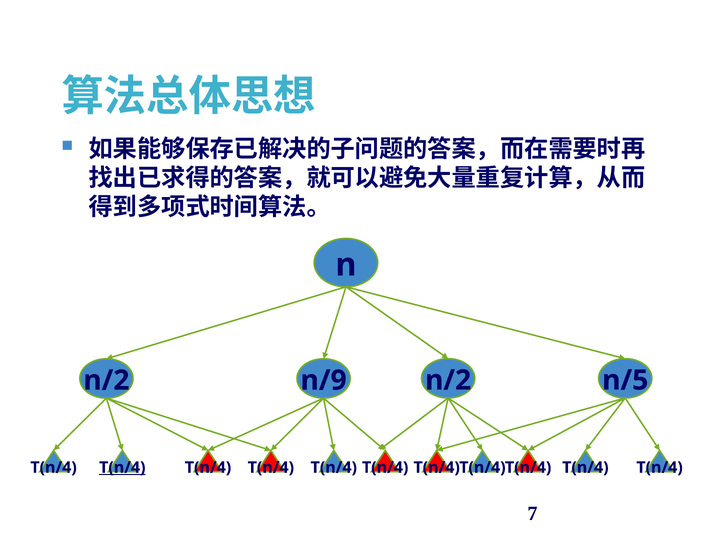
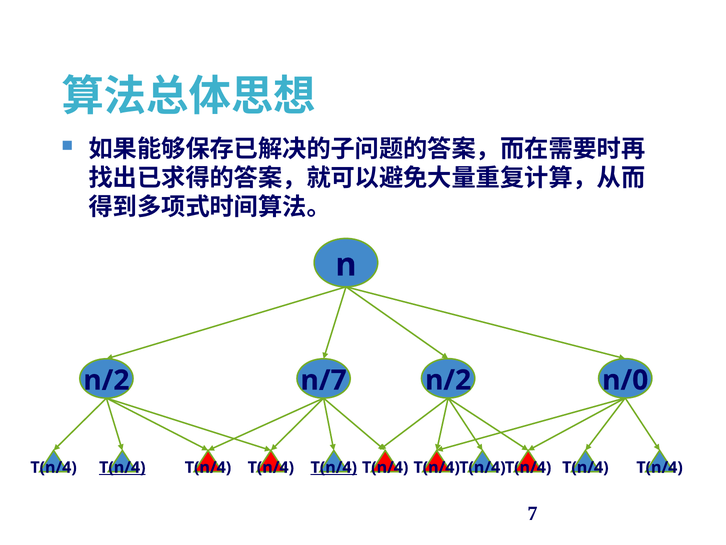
n/5: n/5 -> n/0 (625, 380)
n/9: n/9 -> n/7 (324, 380)
T(n/4 underline: none -> present (334, 467)
